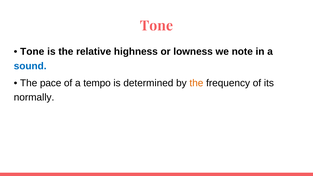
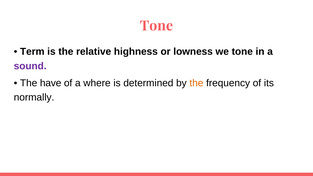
Tone: Tone -> Term (32, 52)
we note: note -> tone (242, 52)
sound colour: blue -> purple (30, 66)
pace: pace -> have (51, 83)
tempo: tempo -> where (97, 83)
